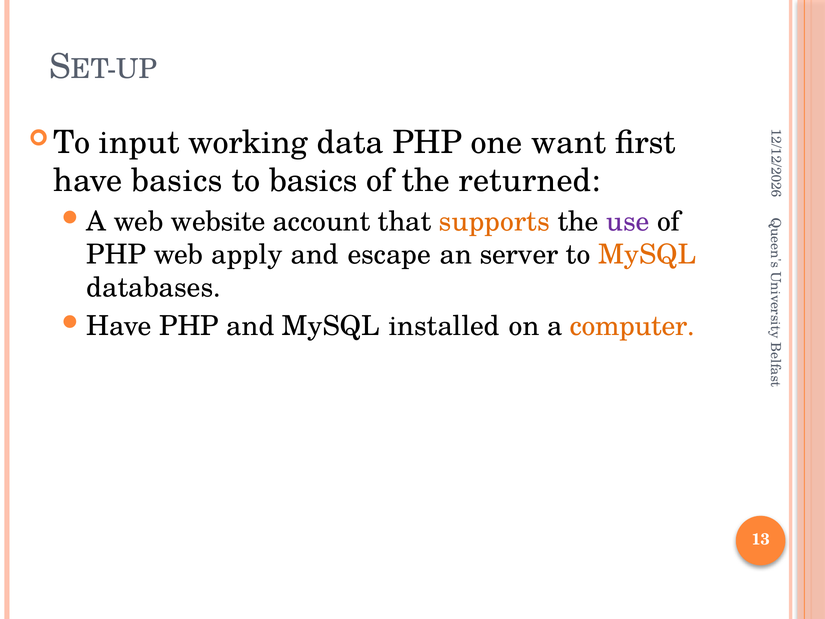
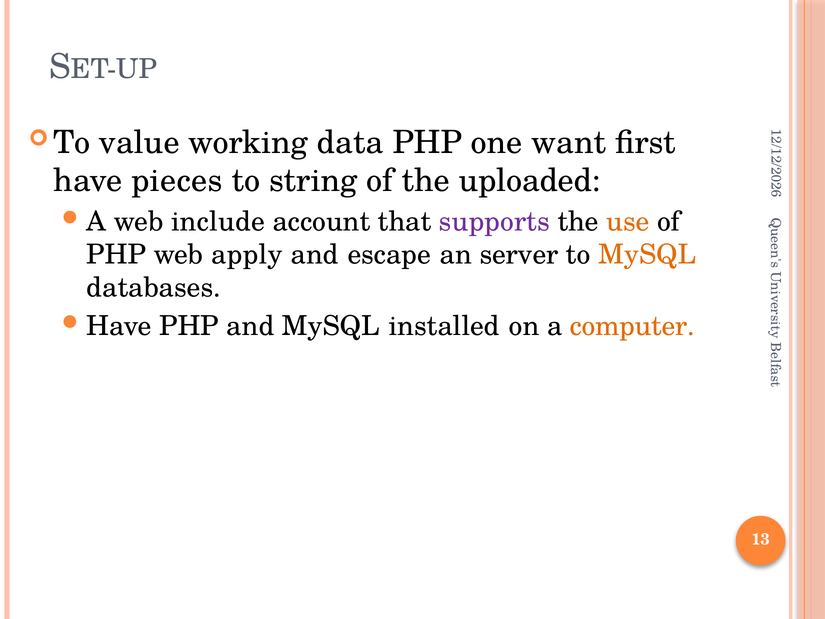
input: input -> value (139, 142)
have basics: basics -> pieces (177, 181)
to basics: basics -> string (313, 181)
returned: returned -> uploaded (530, 181)
website: website -> include (218, 222)
supports colour: orange -> purple (494, 222)
use colour: purple -> orange (628, 222)
